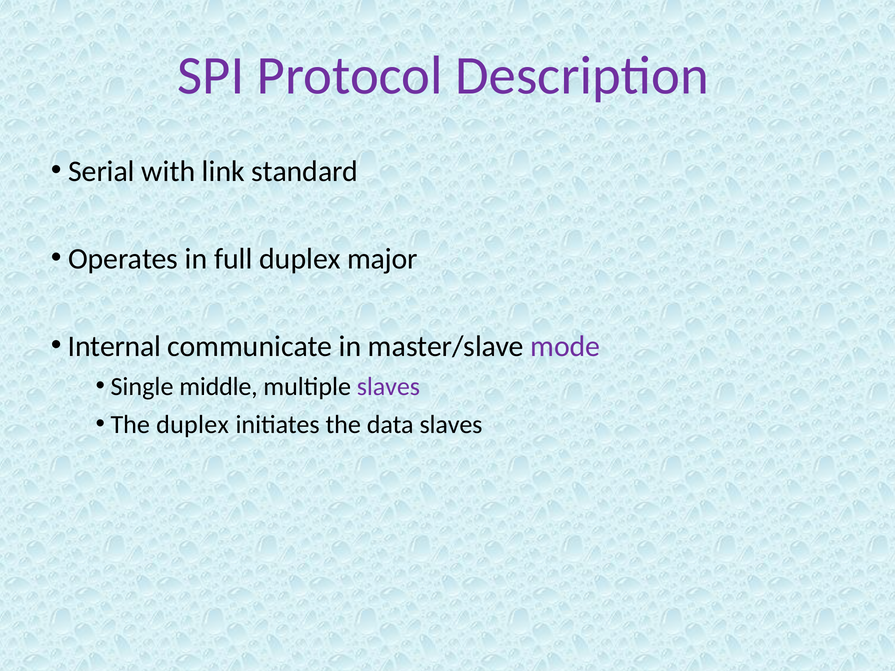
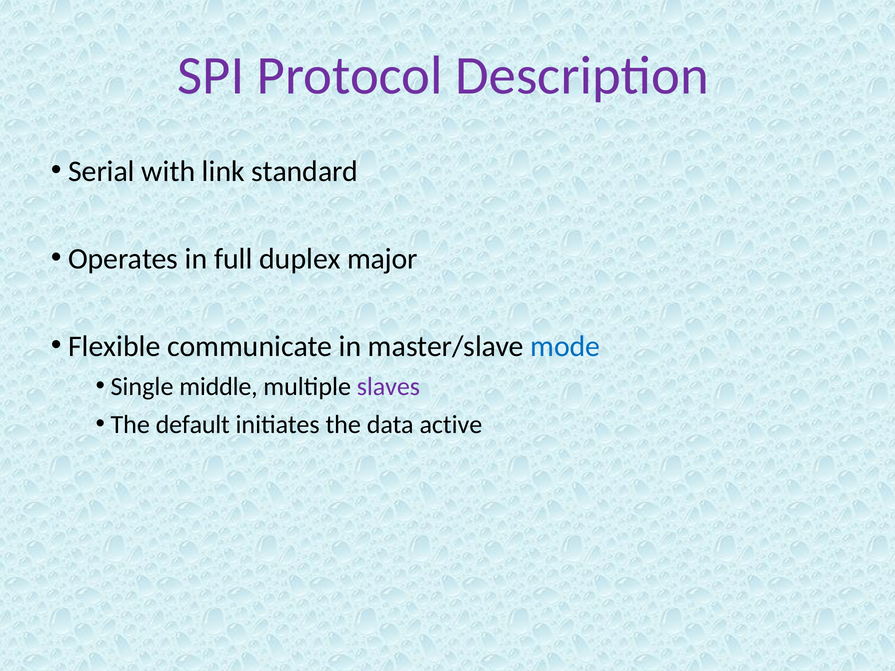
Internal: Internal -> Flexible (114, 346)
mode colour: purple -> blue (565, 346)
The duplex: duplex -> default (193, 425)
data slaves: slaves -> active (451, 425)
